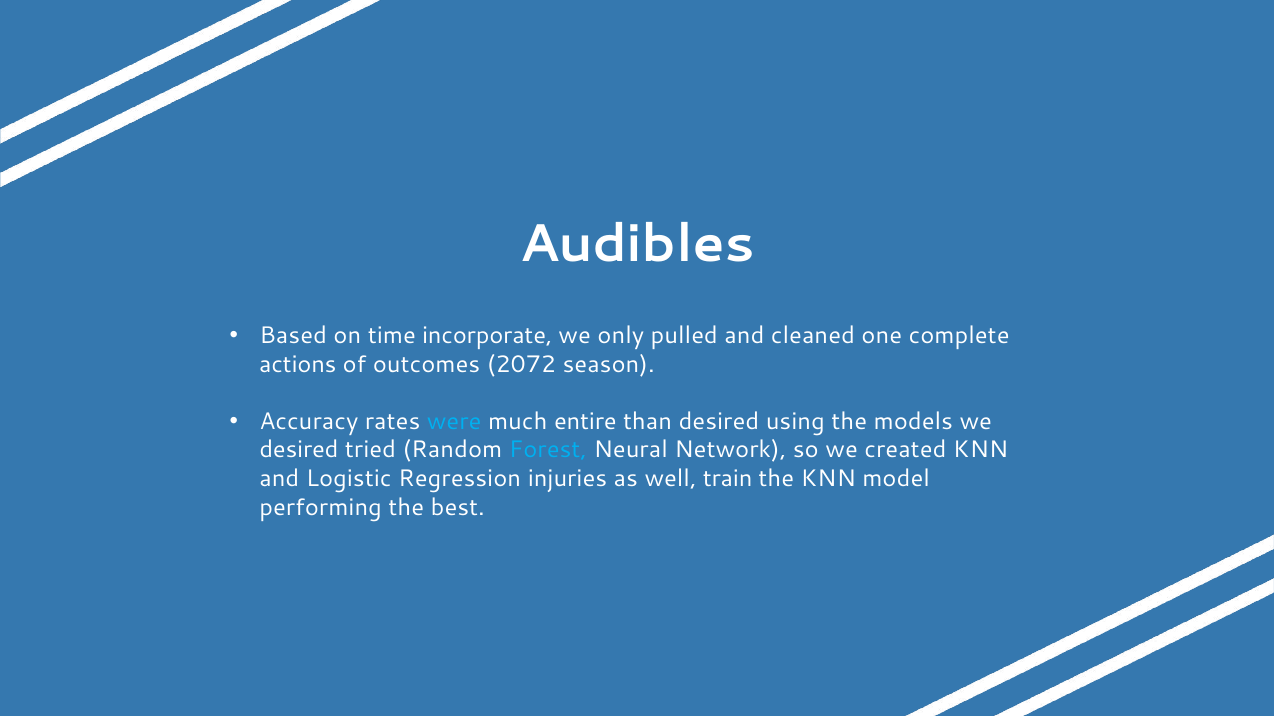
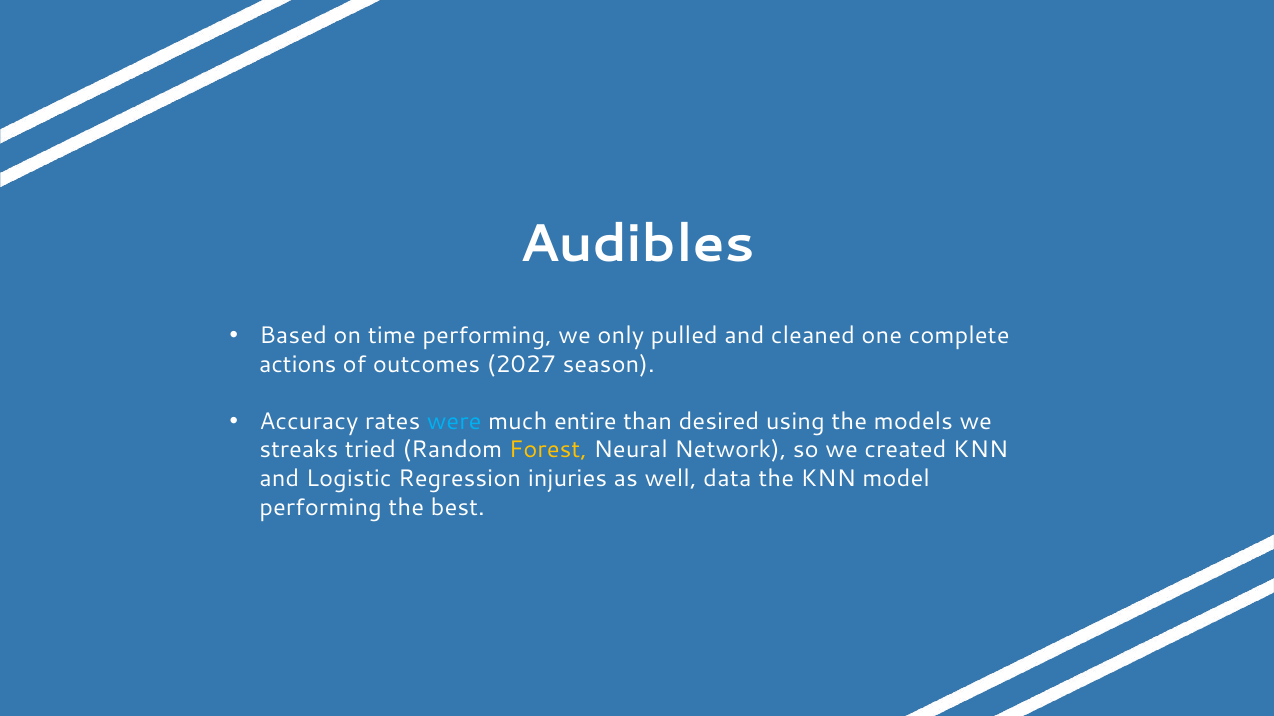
time incorporate: incorporate -> performing (487, 336)
2072: 2072 -> 2027 (521, 364)
desired: desired -> streaks (299, 450)
Forest colour: light blue -> yellow (548, 450)
train: train -> data (727, 479)
